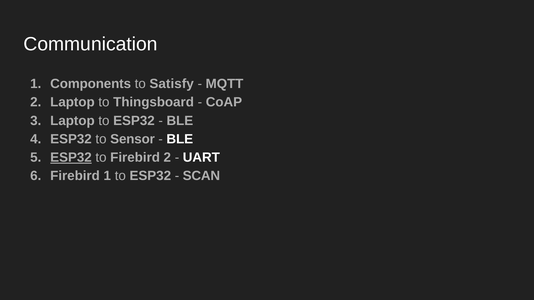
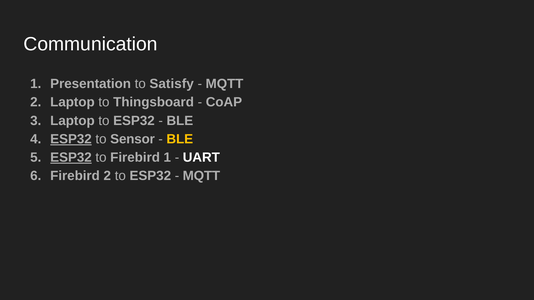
Components: Components -> Presentation (91, 84)
ESP32 underline: none -> present (71, 139)
BLE colour: white -> yellow (180, 139)
Firebird 2: 2 -> 1 (167, 158)
Firebird 1: 1 -> 2 (107, 176)
SCAN: SCAN -> MQTT (201, 176)
